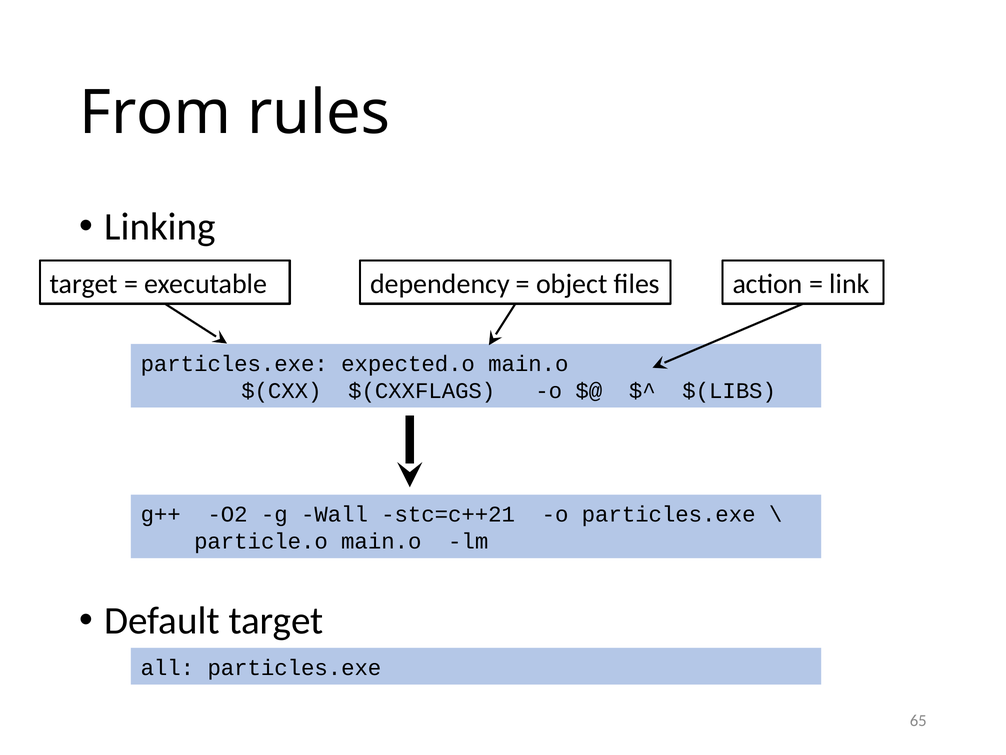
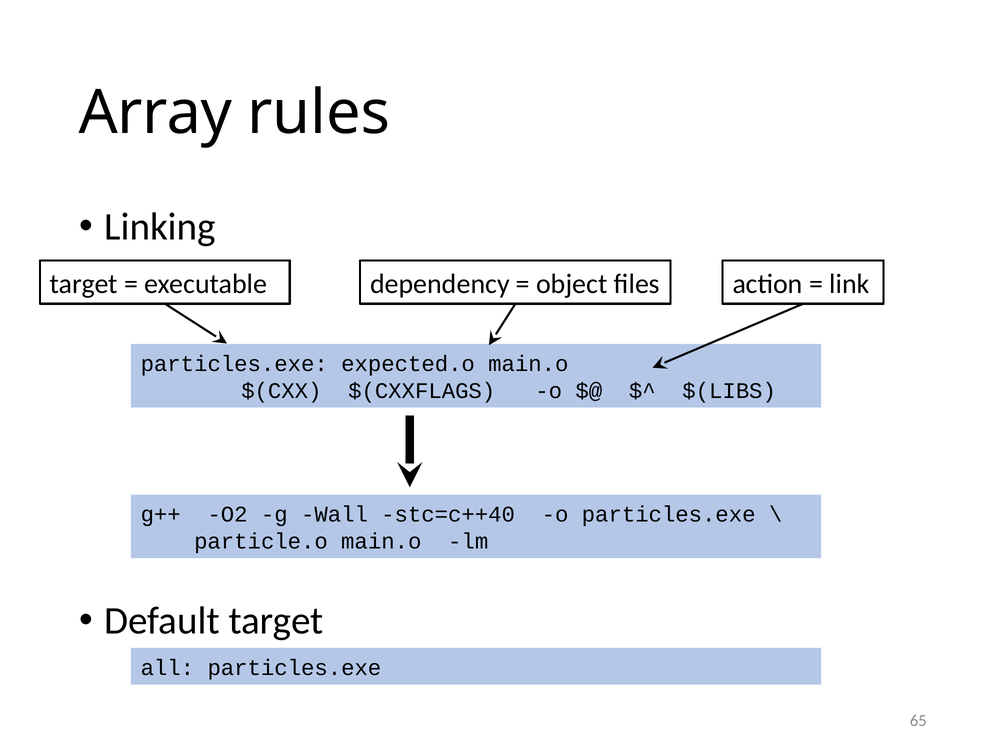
From: From -> Array (155, 113)
stc=c++21: stc=c++21 -> stc=c++40 (448, 514)
